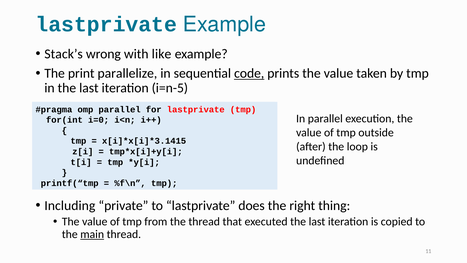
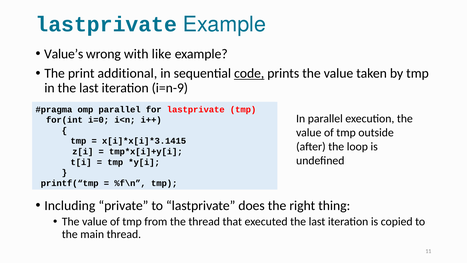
Stack’s: Stack’s -> Value’s (64, 54)
parallelize: parallelize -> additional (127, 73)
i=n-5: i=n-5 -> i=n-9 (170, 88)
main underline: present -> none (92, 234)
